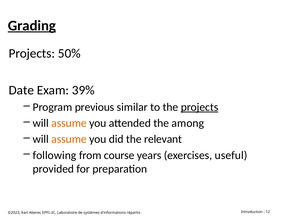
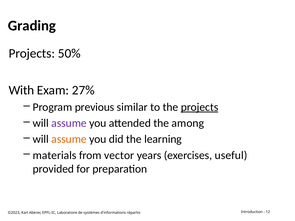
Grading underline: present -> none (32, 26)
Date: Date -> With (21, 90)
39%: 39% -> 27% (83, 90)
assume colour: orange -> purple (69, 123)
relevant: relevant -> learning (163, 139)
following: following -> materials (55, 155)
course: course -> vector (119, 155)
